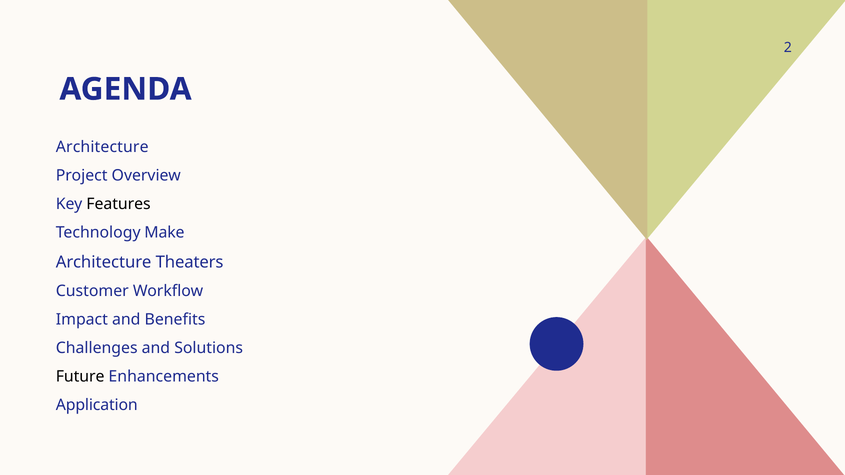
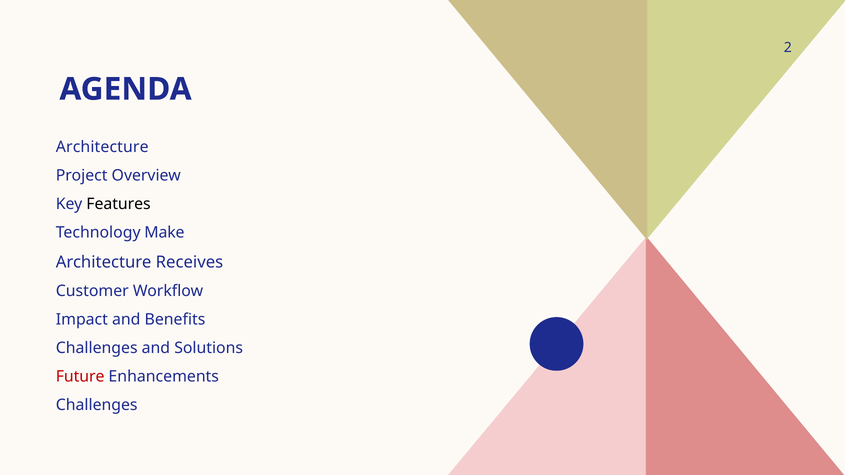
Theaters: Theaters -> Receives (189, 262)
Future colour: black -> red (80, 377)
Application: Application -> Challenges (97, 405)
